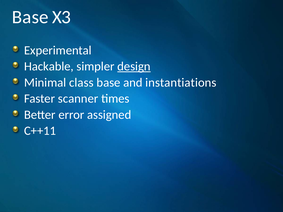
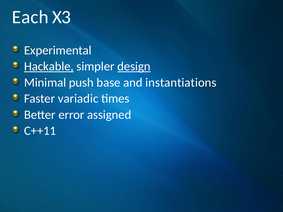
Base: Base -> Each (30, 17)
Hackable underline: none -> present (49, 67)
class: class -> push (81, 83)
scanner: scanner -> variadic (78, 99)
